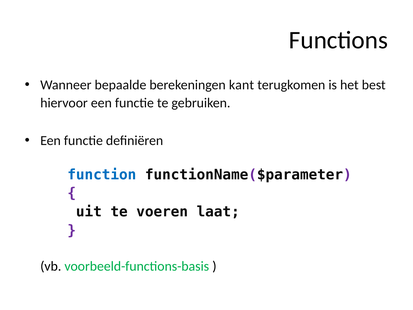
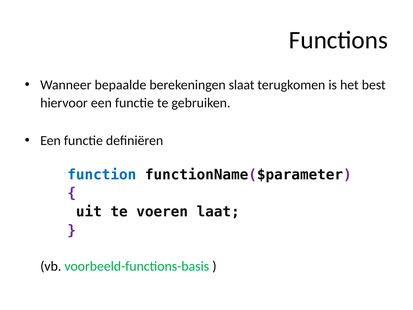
kant: kant -> slaat (242, 85)
